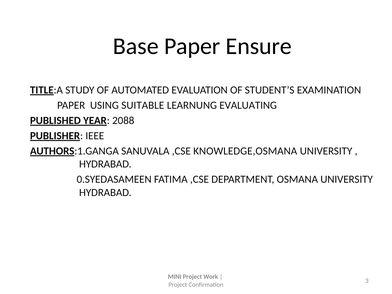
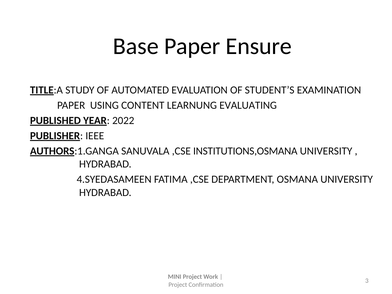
SUITABLE: SUITABLE -> CONTENT (143, 105)
2088: 2088 -> 2022 (123, 121)
KNOWLEDGE,OSMANA: KNOWLEDGE,OSMANA -> INSTITUTIONS,OSMANA (245, 151)
0.SYEDASAMEEN: 0.SYEDASAMEEN -> 4.SYEDASAMEEN (114, 179)
